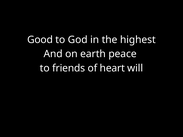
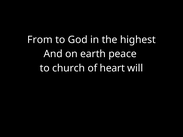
Good: Good -> From (40, 40)
friends: friends -> church (69, 68)
